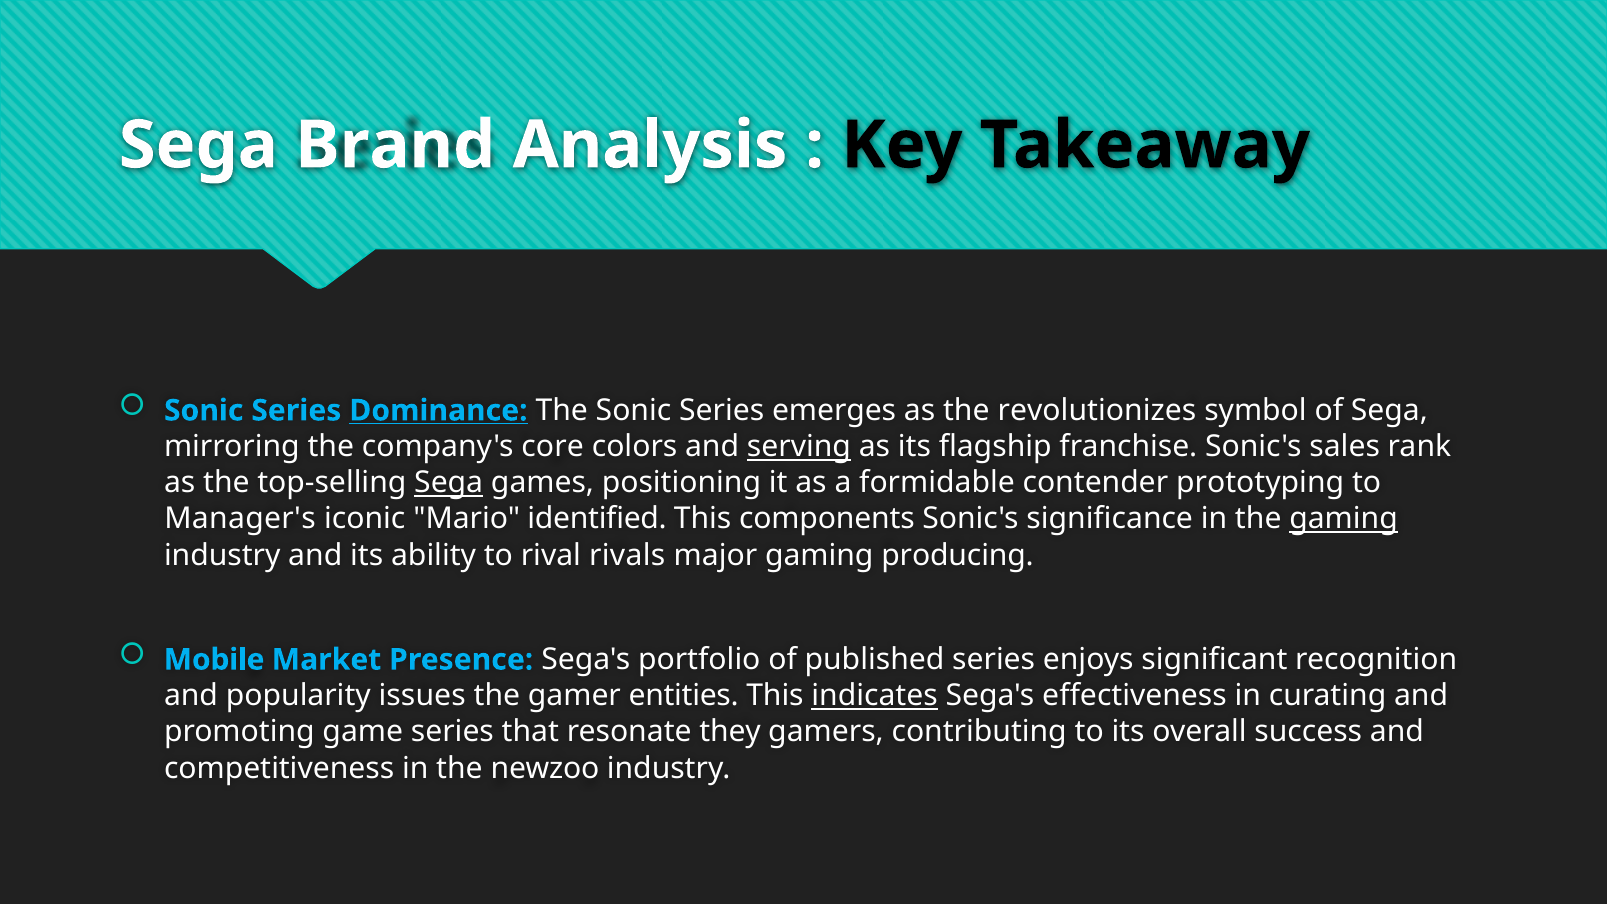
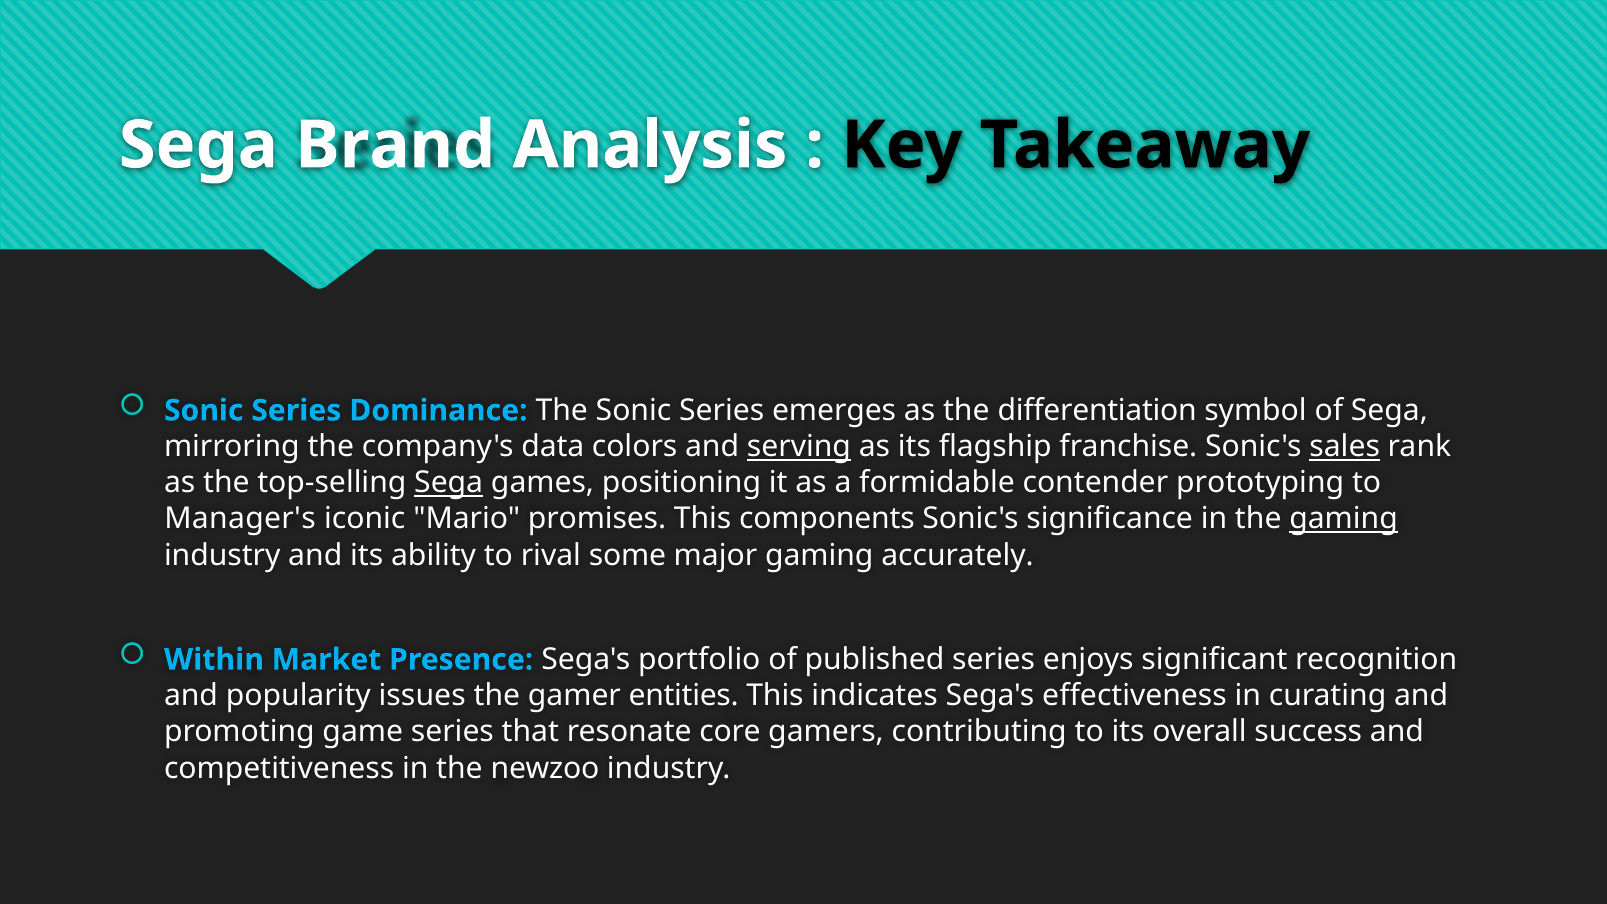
Dominance underline: present -> none (438, 411)
revolutionizes: revolutionizes -> differentiation (1097, 411)
core: core -> data (553, 447)
sales underline: none -> present (1345, 447)
identified: identified -> promises (597, 519)
rivals: rivals -> some (627, 555)
producing: producing -> accurately (958, 555)
Mobile: Mobile -> Within (214, 660)
indicates underline: present -> none (875, 696)
they: they -> core (730, 732)
